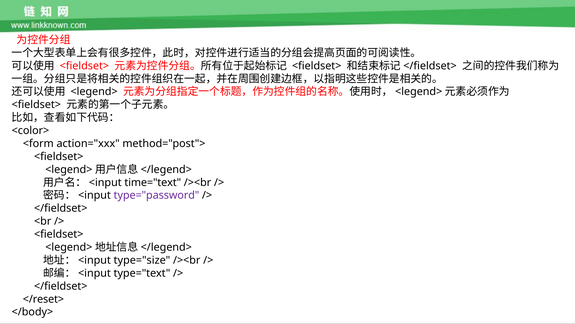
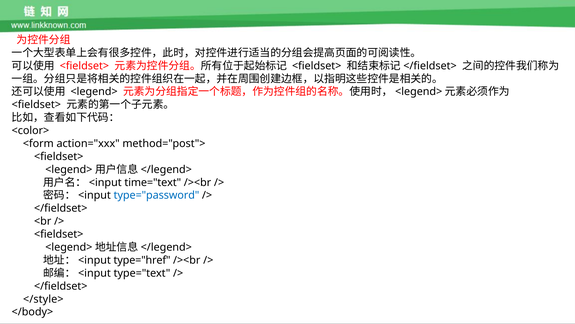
type="password colour: purple -> blue (156, 195)
type="size: type="size -> type="href (142, 260)
</reset>: </reset> -> </style> (43, 299)
